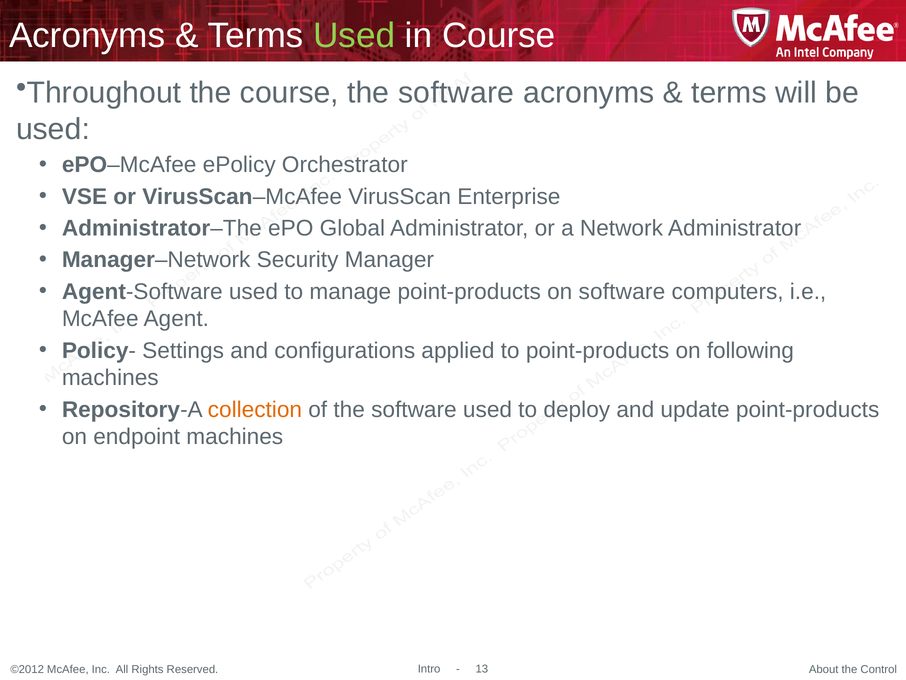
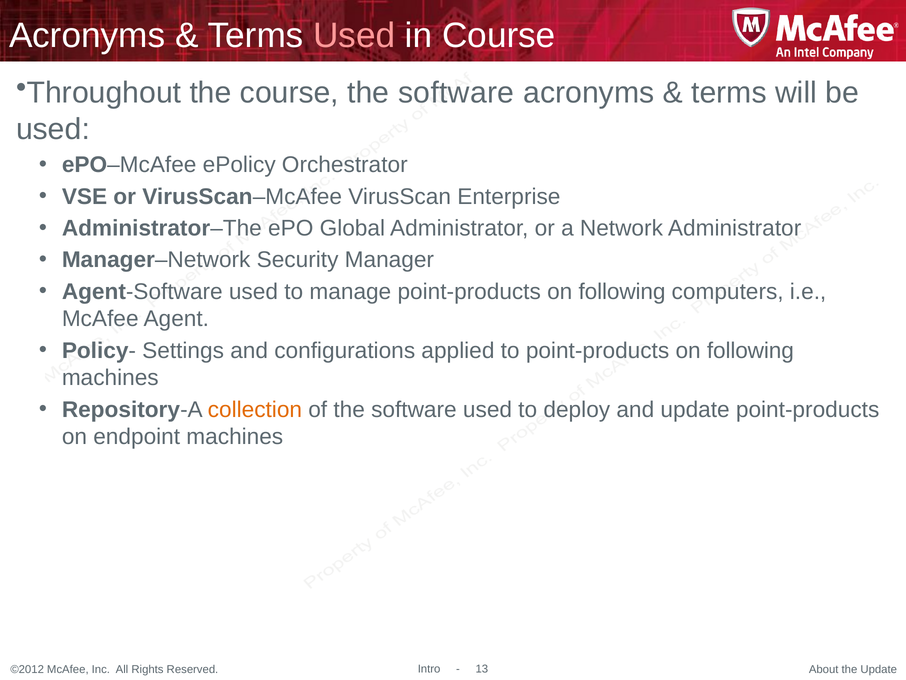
Used colour: light green -> pink (354, 36)
manage point-products on software: software -> following (622, 292)
the Control: Control -> Update (879, 669)
